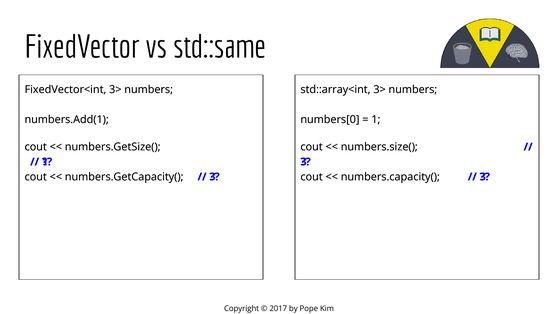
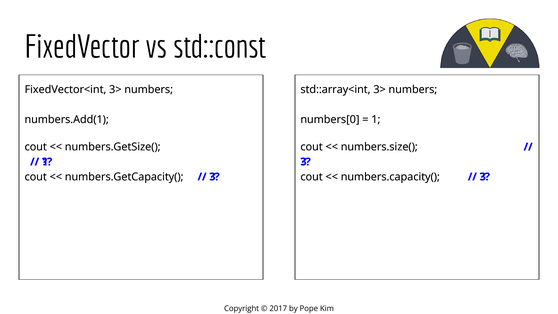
std::same: std::same -> std::const (220, 47)
